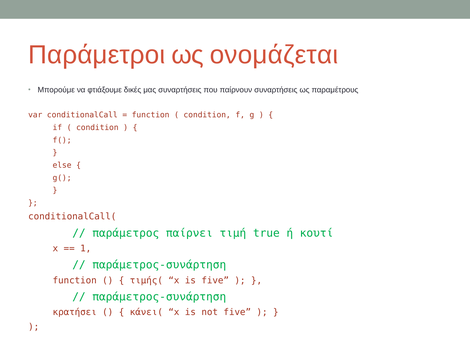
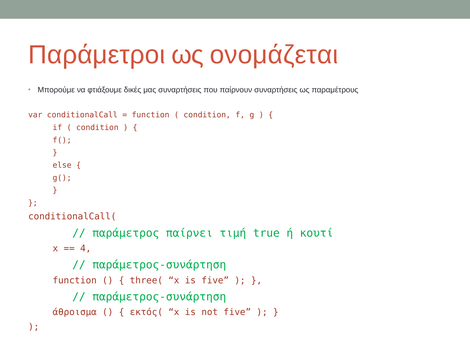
1: 1 -> 4 (86, 248)
τιμής(: τιμής( -> three( (146, 280)
κρατήσει: κρατήσει -> άθροισμα (75, 312)
κάνει(: κάνει( -> εκτός( (146, 312)
